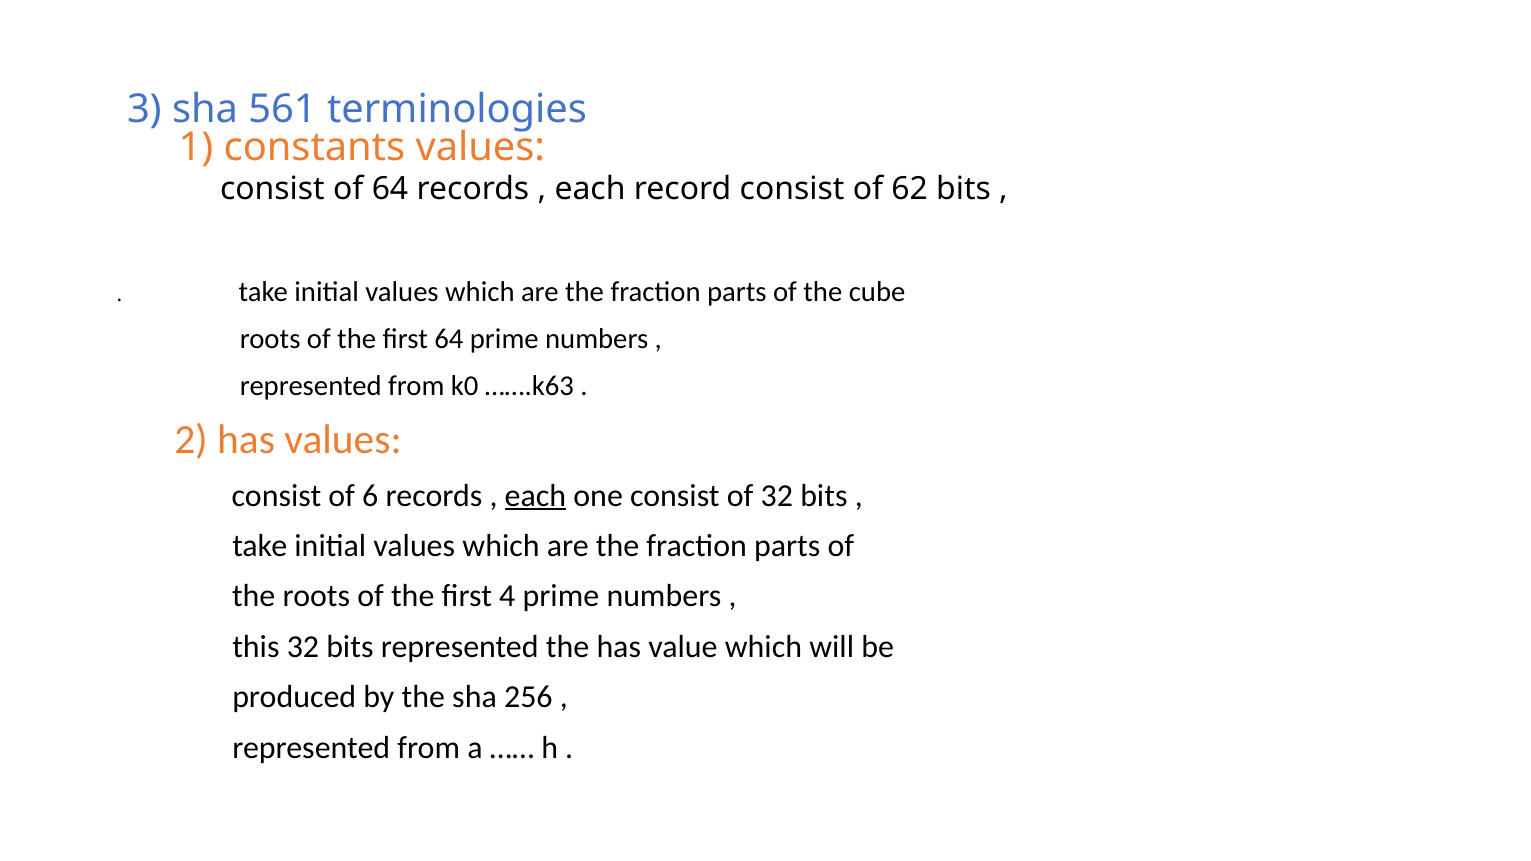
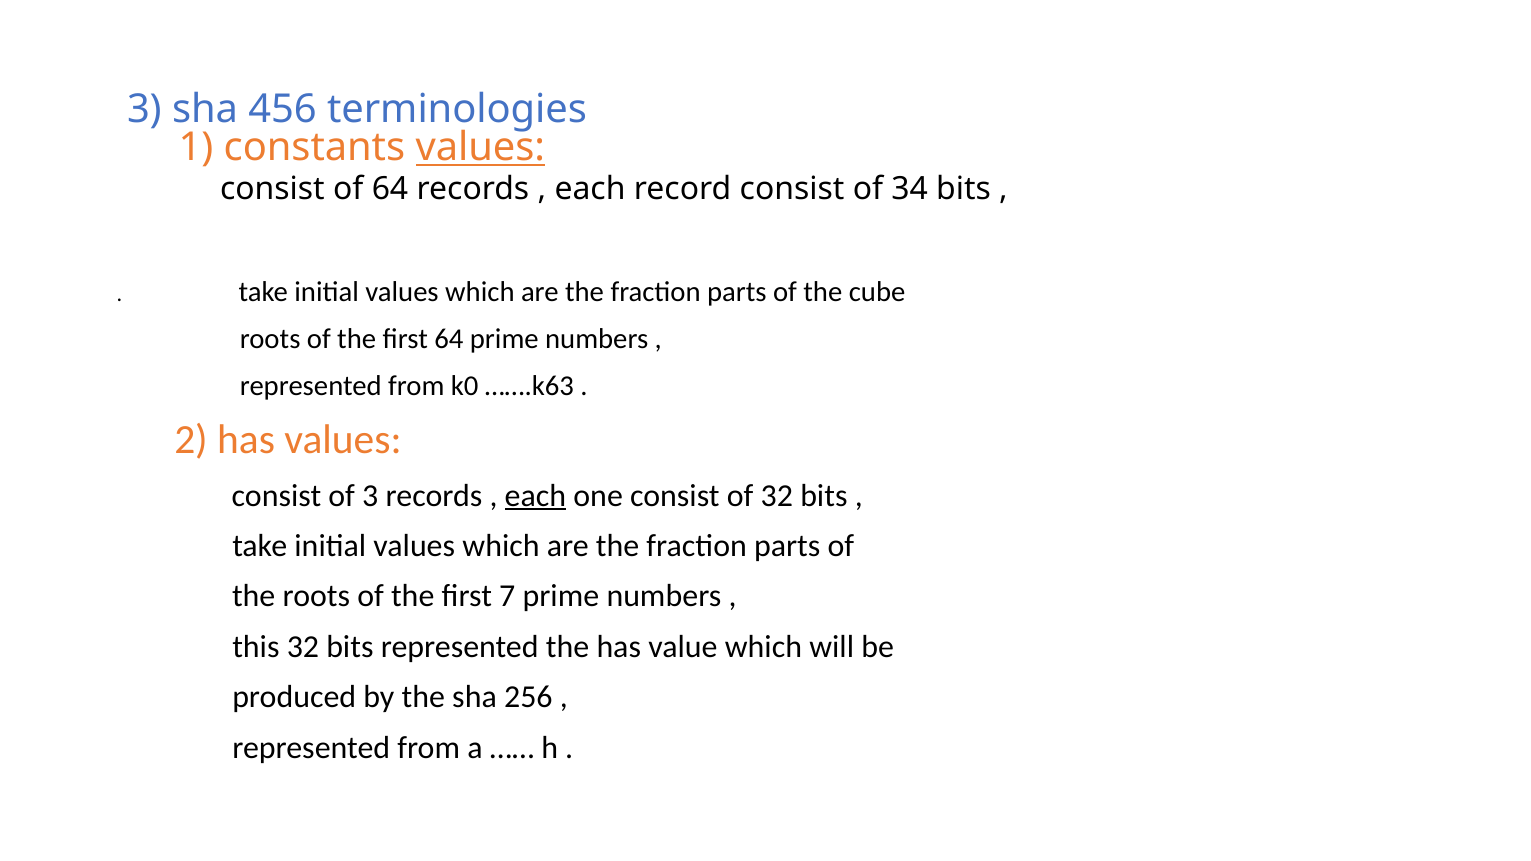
561: 561 -> 456 (283, 109)
values underline: none -> present (480, 148)
62: 62 -> 34 (910, 189)
of 6: 6 -> 3 (370, 496)
4: 4 -> 7 (507, 596)
